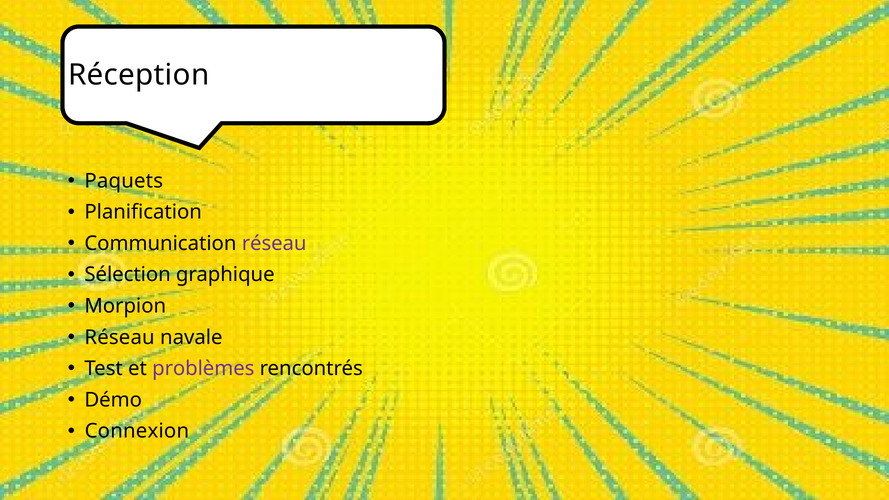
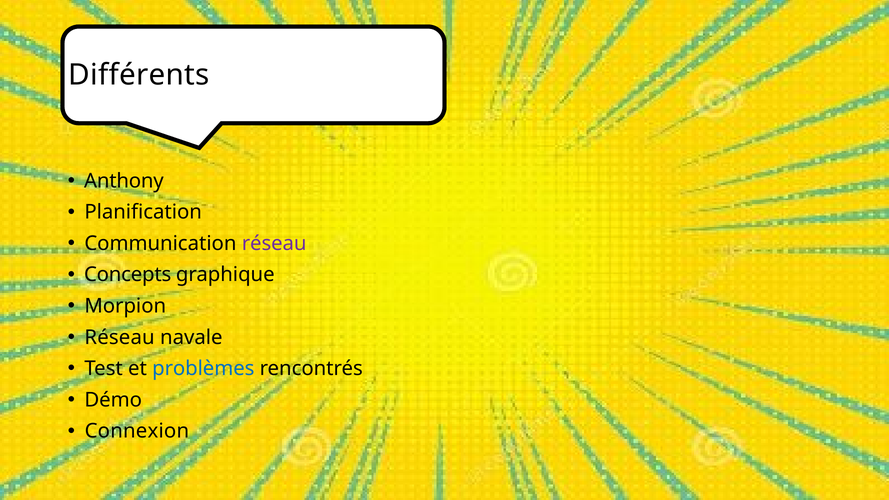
Réception: Réception -> Différents (139, 75)
Paquets: Paquets -> Anthony (124, 181)
Sélection: Sélection -> Concepts (128, 275)
problèmes colour: purple -> blue (203, 369)
